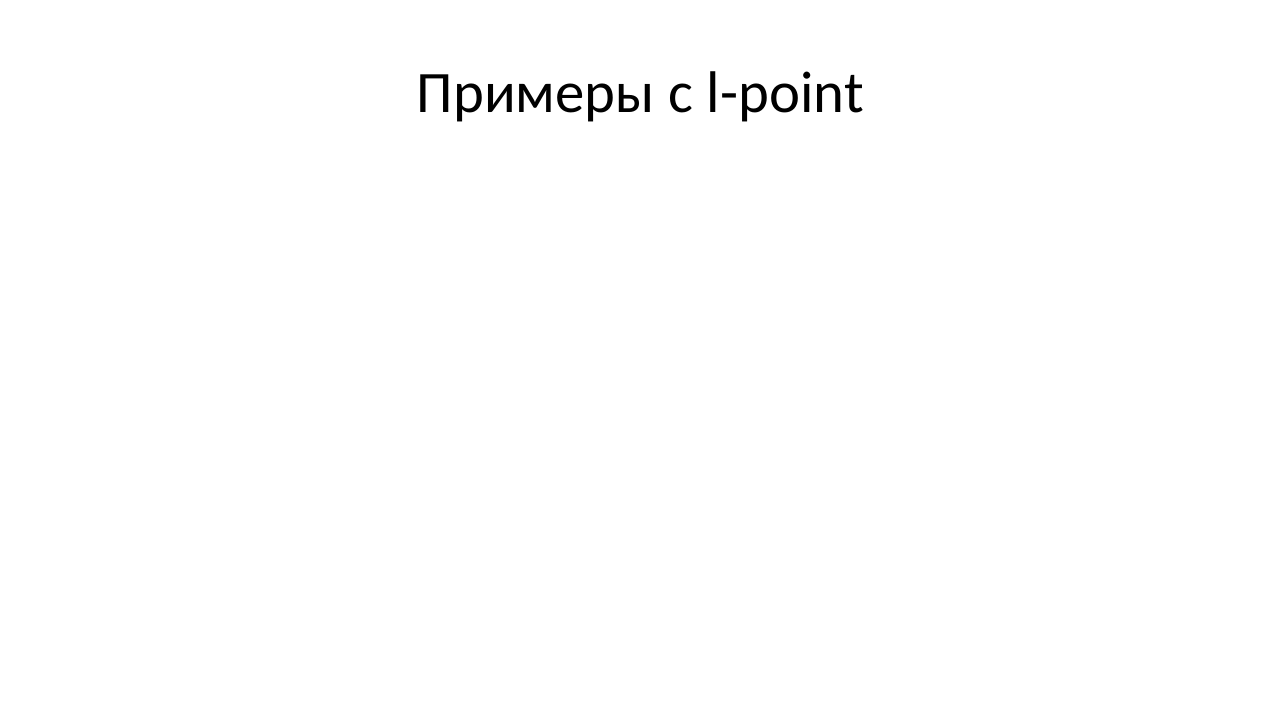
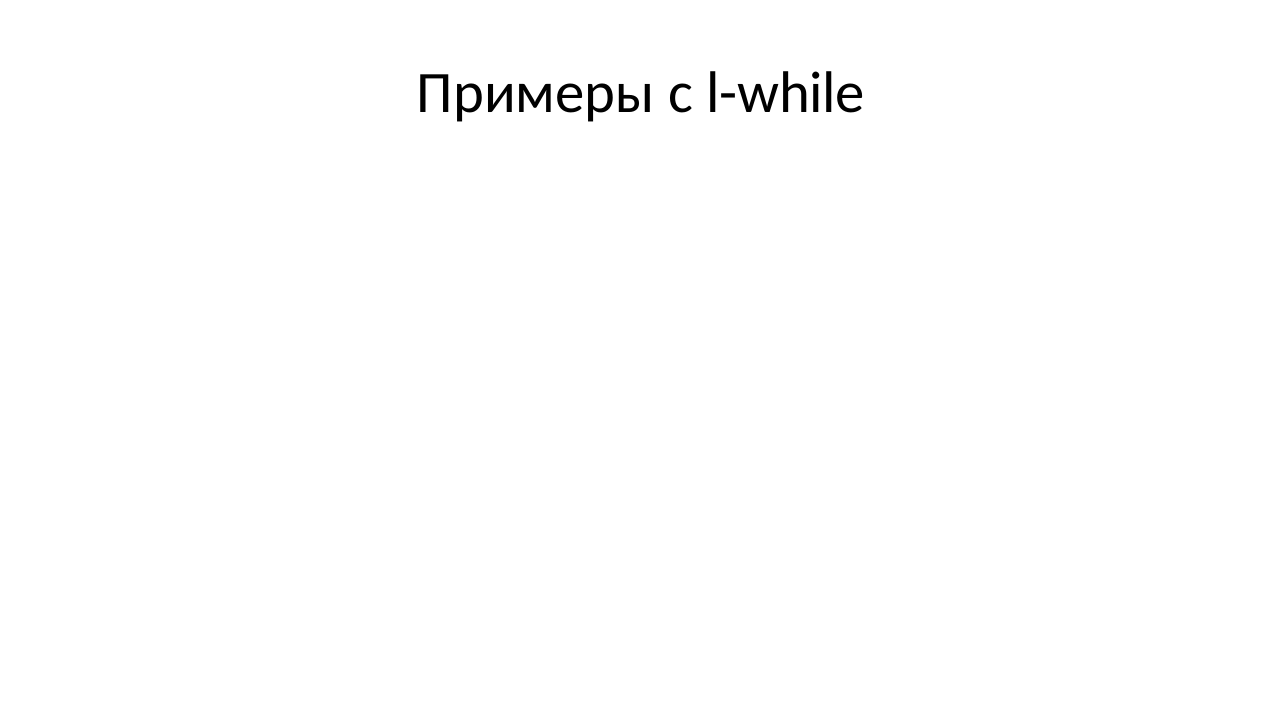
l-point: l-point -> l-while (786, 93)
